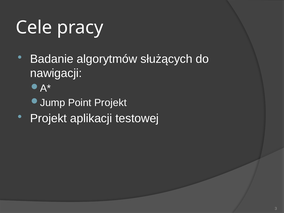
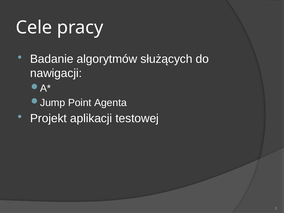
Point Projekt: Projekt -> Agenta (111, 103)
